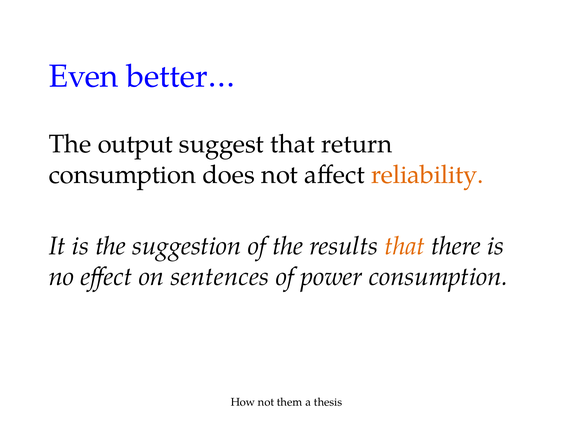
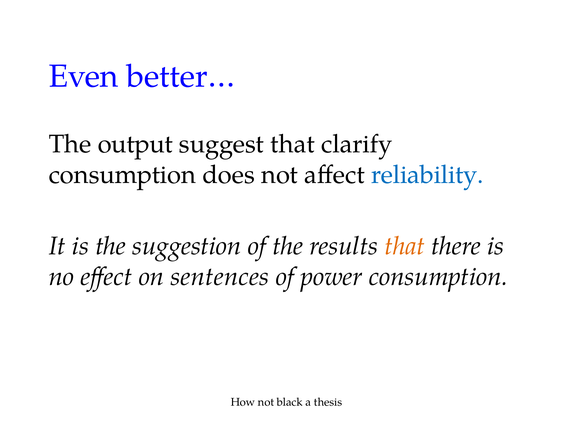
return: return -> clarify (357, 144)
reliability colour: orange -> blue (427, 175)
them: them -> black (290, 402)
